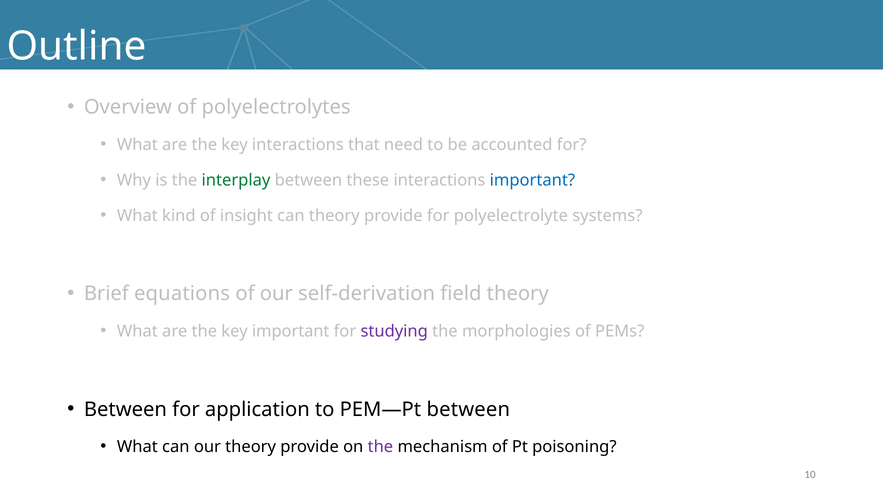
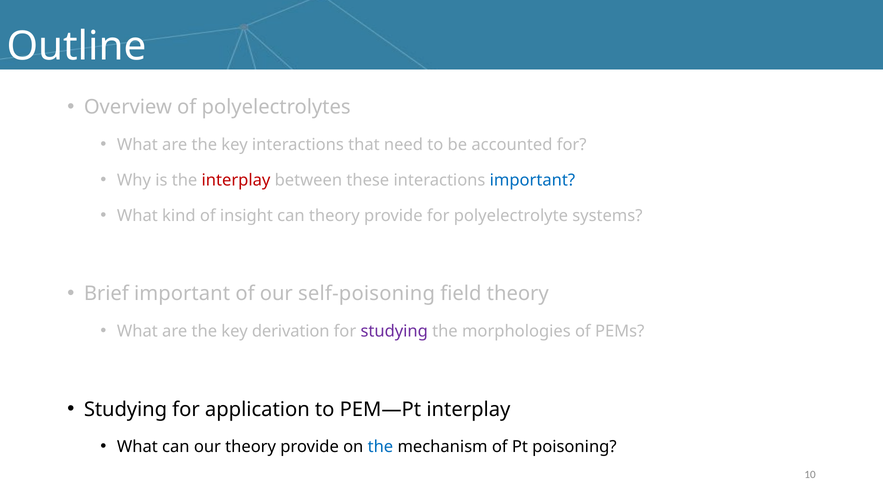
interplay colour: green -> red (236, 180)
Brief equations: equations -> important (182, 294)
self-derivation: self-derivation -> self-poisoning (367, 294)
key important: important -> derivation (291, 331)
Between: Between -> Studying (125, 409)
PEM—Pt between: between -> interplay (468, 409)
the colour: purple -> blue (380, 447)
